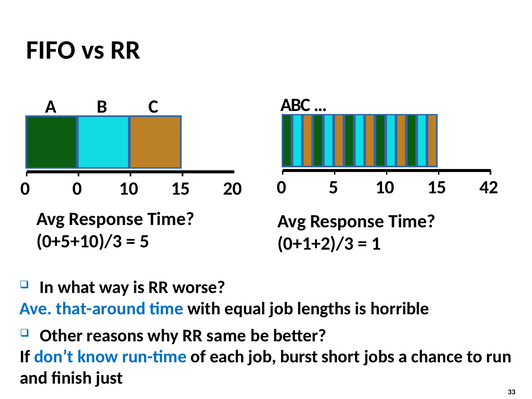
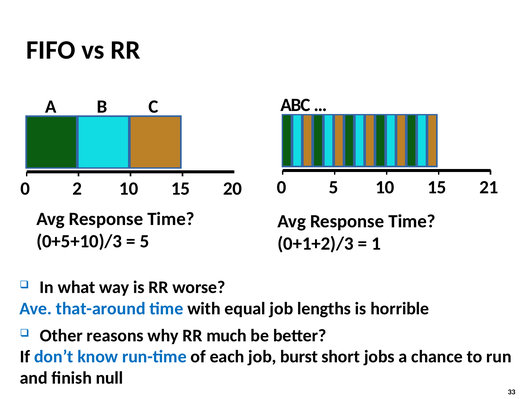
42: 42 -> 21 (489, 187)
0 0: 0 -> 2 (77, 189)
same: same -> much (227, 336)
just: just -> null (110, 378)
